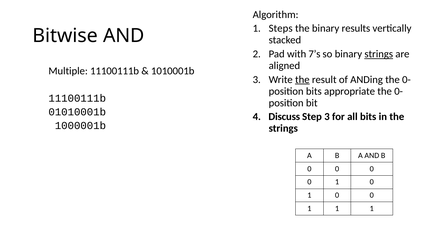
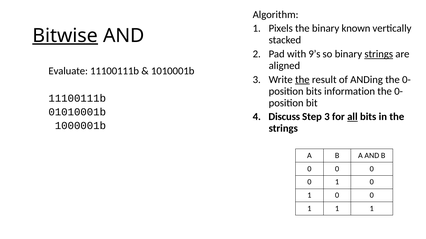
Steps: Steps -> Pixels (281, 28)
results: results -> known (356, 28)
Bitwise underline: none -> present (65, 36)
7’s: 7’s -> 9’s (314, 54)
Multiple: Multiple -> Evaluate (68, 71)
appropriate: appropriate -> information (350, 91)
all underline: none -> present (352, 117)
